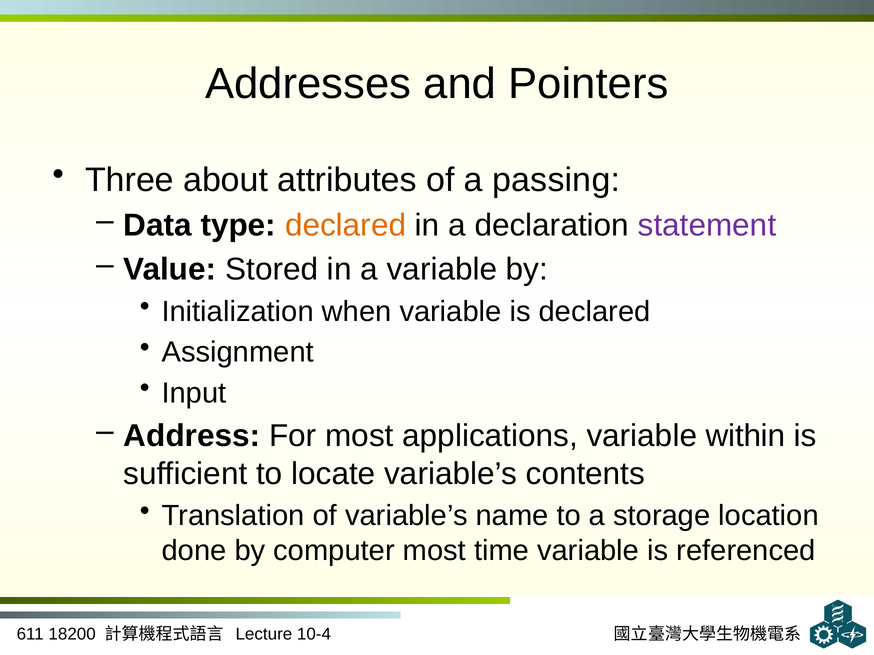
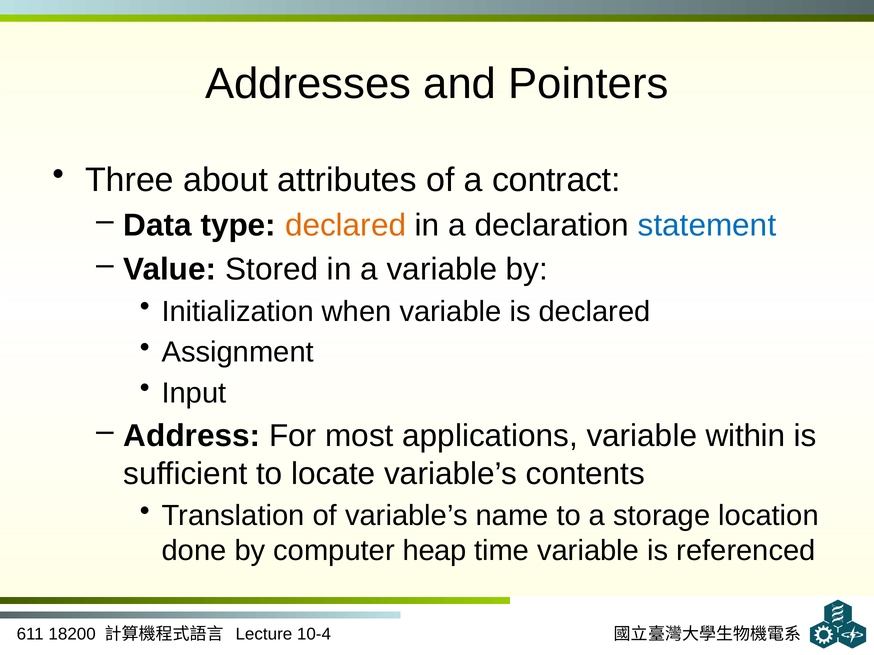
passing: passing -> contract (556, 180)
statement colour: purple -> blue (707, 226)
computer most: most -> heap (435, 551)
